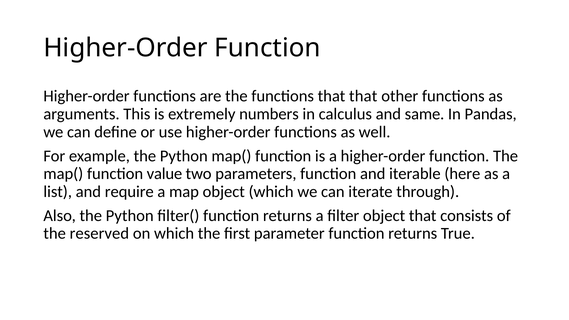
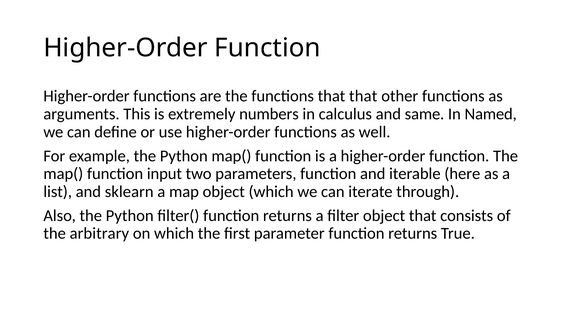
Pandas: Pandas -> Named (491, 114)
value: value -> input (164, 174)
require: require -> sklearn (129, 192)
reserved: reserved -> arbitrary (99, 234)
